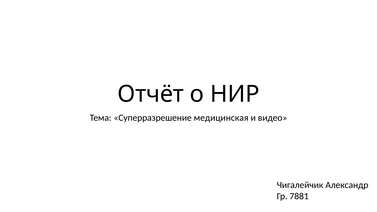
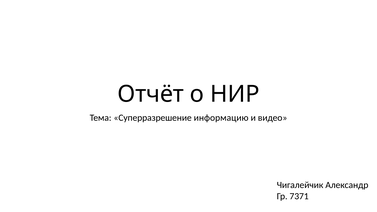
медицинская: медицинская -> информацию (221, 118)
7881: 7881 -> 7371 (299, 196)
